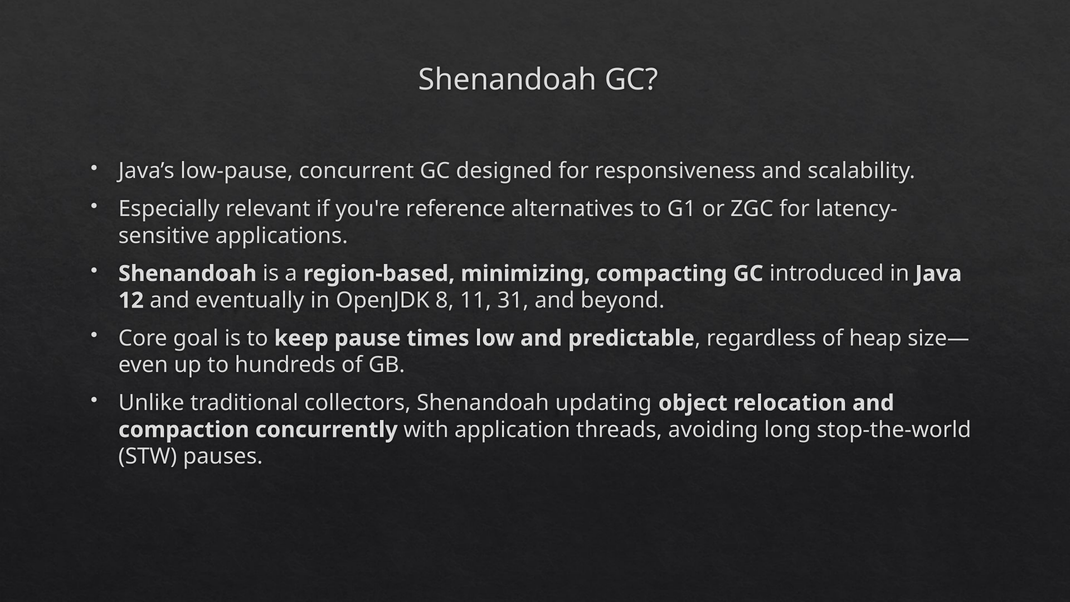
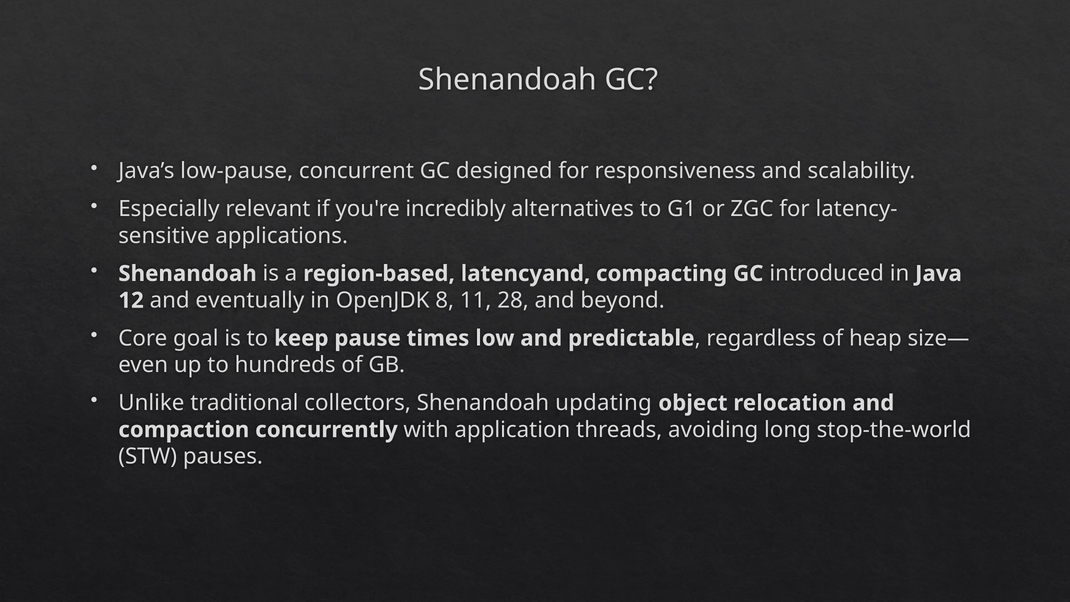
reference: reference -> incredibly (456, 209)
minimizing: minimizing -> latencyand (525, 274)
31: 31 -> 28 (513, 300)
